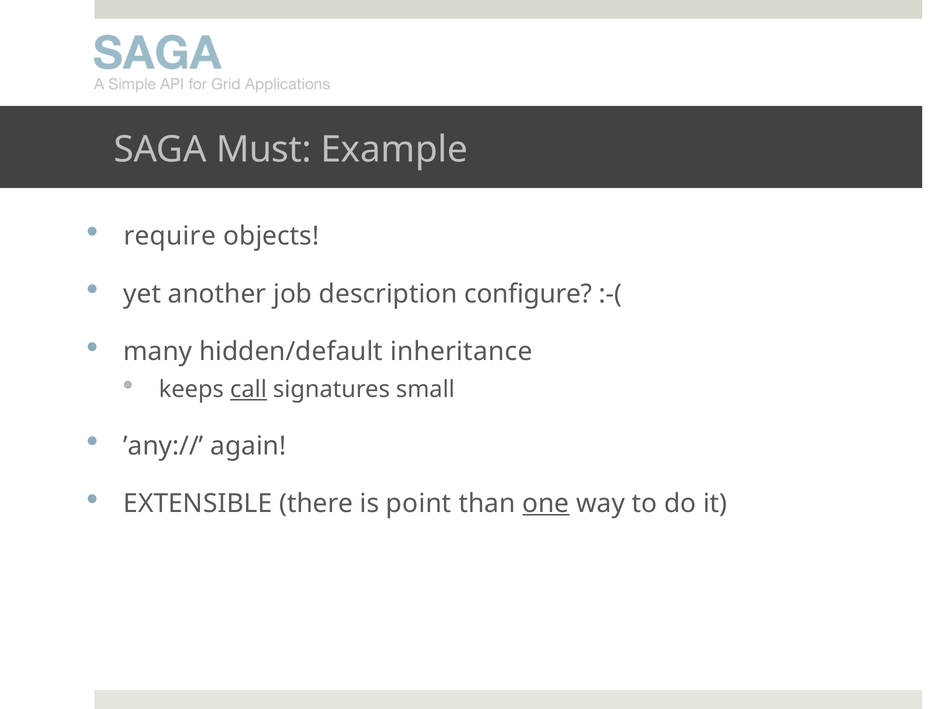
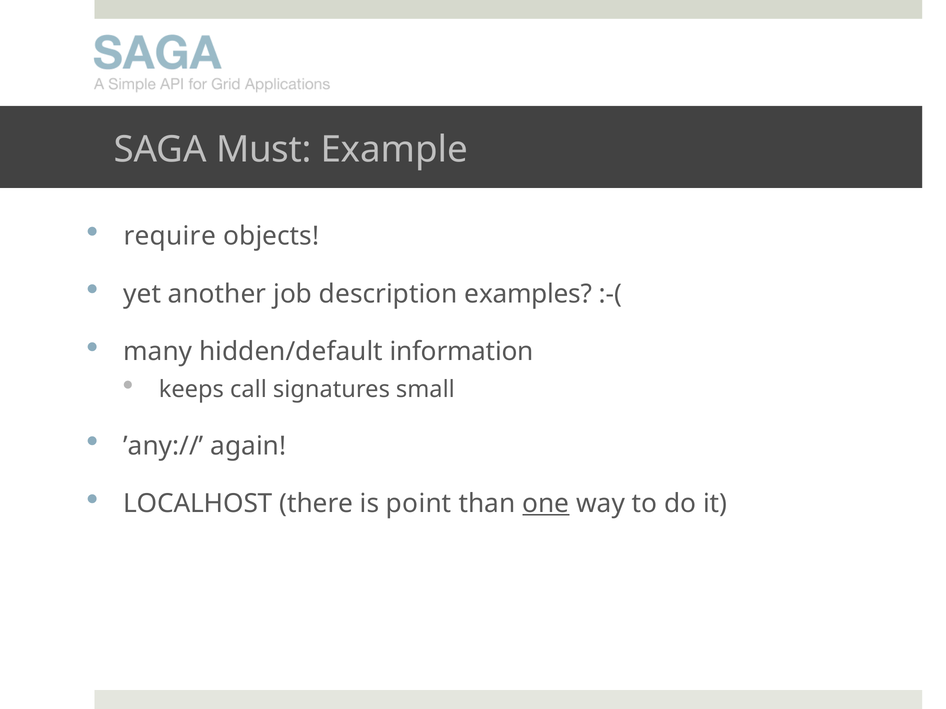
configure: configure -> examples (528, 294)
inheritance: inheritance -> information (462, 352)
call underline: present -> none (248, 390)
EXTENSIBLE: EXTENSIBLE -> LOCALHOST (198, 504)
